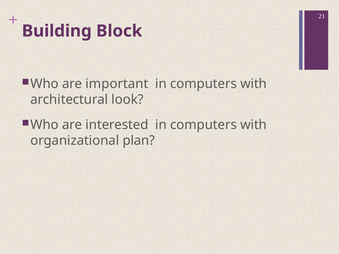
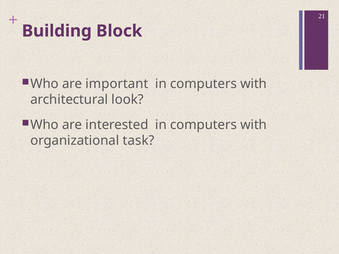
plan: plan -> task (139, 141)
